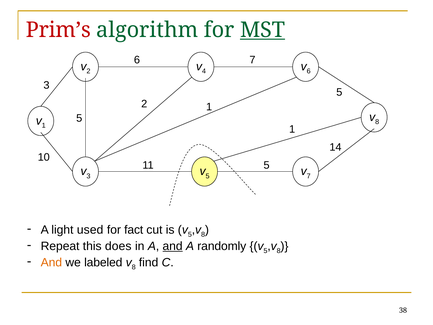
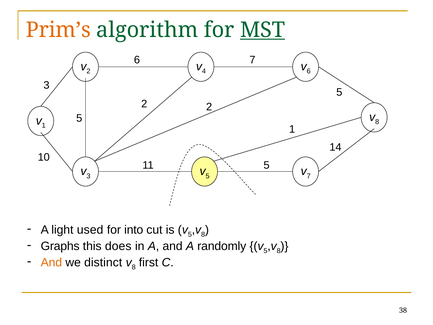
Prim’s colour: red -> orange (58, 30)
2 1: 1 -> 2 (209, 107)
fact: fact -> into (134, 230)
Repeat: Repeat -> Graphs (60, 246)
and underline: present -> none (173, 246)
labeled: labeled -> distinct (103, 262)
find: find -> first (149, 262)
